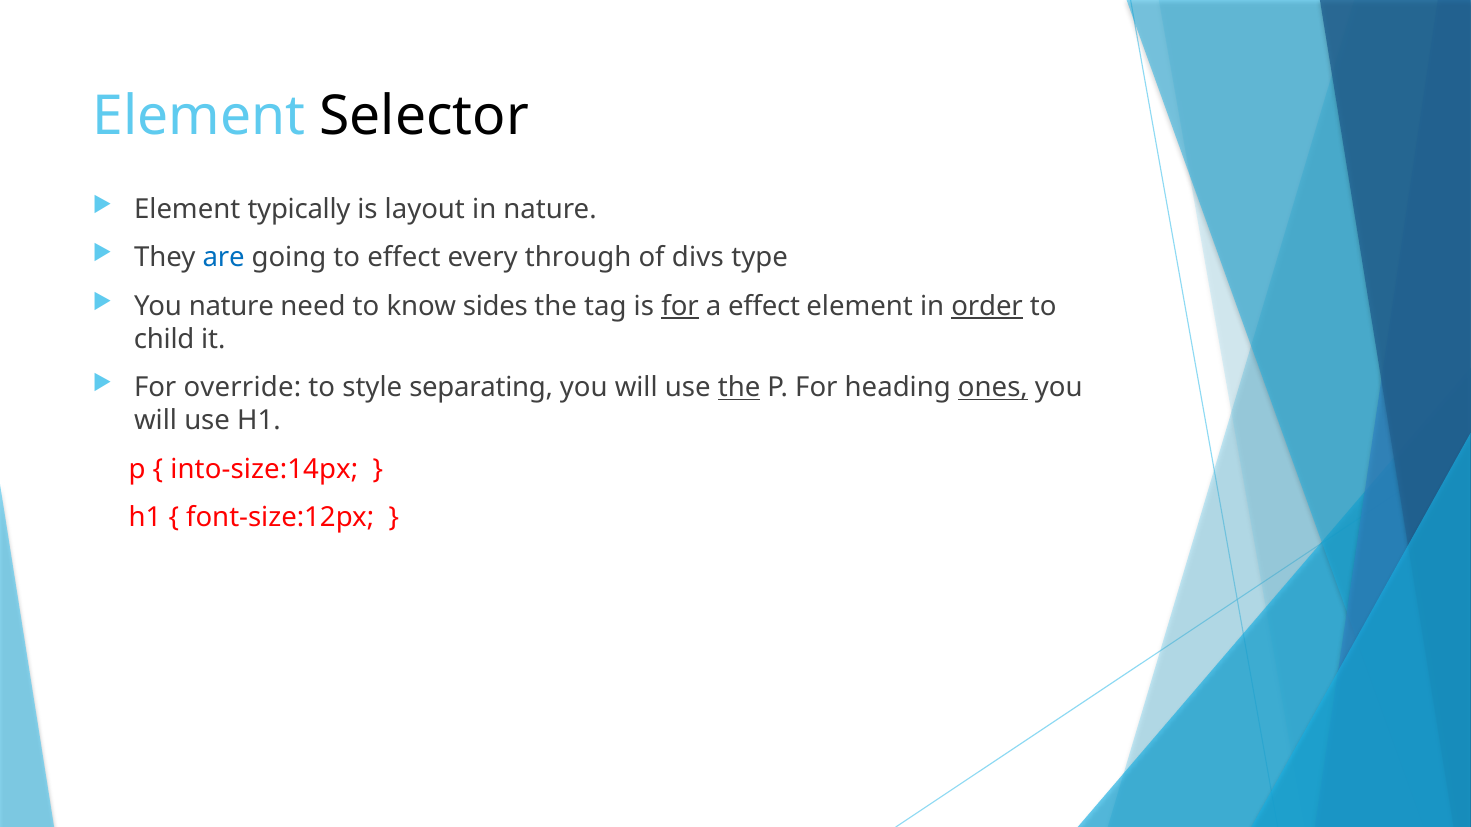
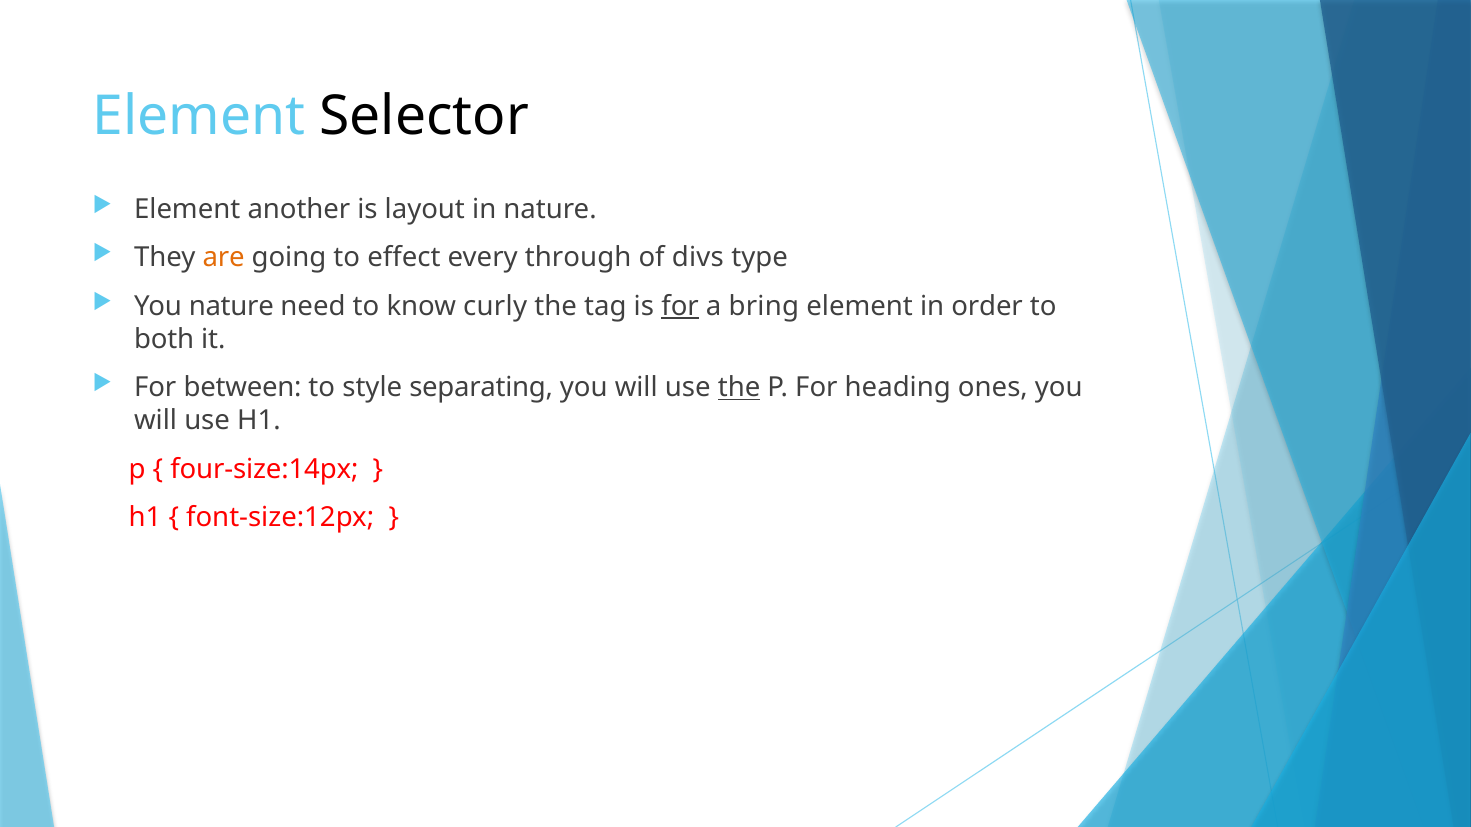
typically: typically -> another (299, 209)
are colour: blue -> orange (224, 258)
sides: sides -> curly (495, 306)
a effect: effect -> bring (764, 306)
order underline: present -> none (987, 306)
child: child -> both (164, 339)
override: override -> between (243, 388)
ones underline: present -> none (993, 388)
into-size:14px: into-size:14px -> four-size:14px (264, 469)
